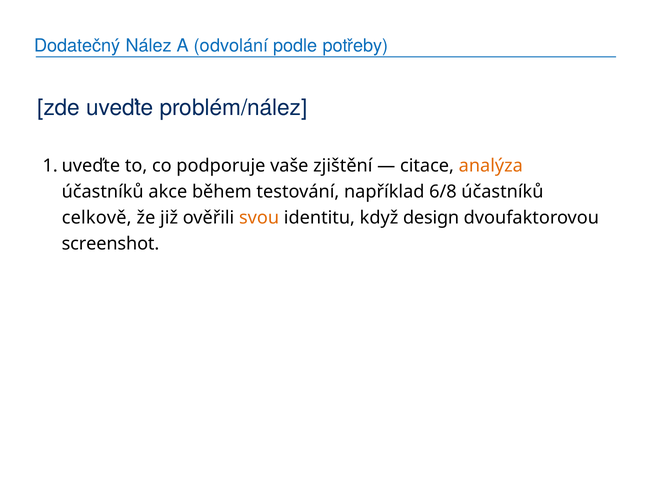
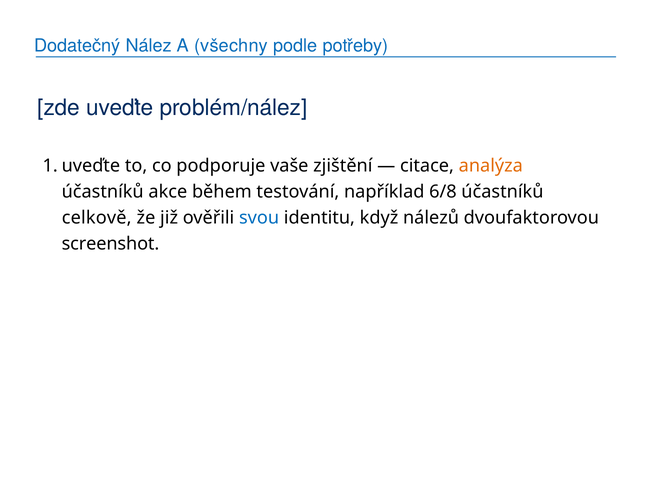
odvolání: odvolání -> všechny (231, 46)
svou colour: orange -> blue (259, 218)
design: design -> nálezů (431, 218)
